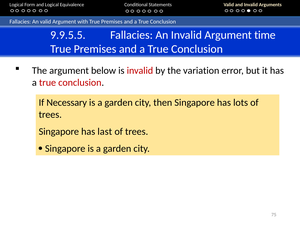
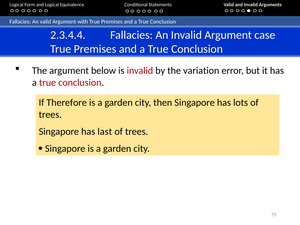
9.9.5.5: 9.9.5.5 -> 2.3.4.4 (68, 35)
time: time -> case (265, 35)
Necessary: Necessary -> Therefore (67, 103)
